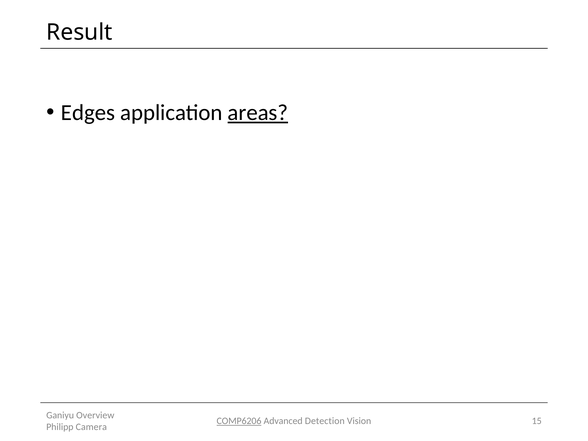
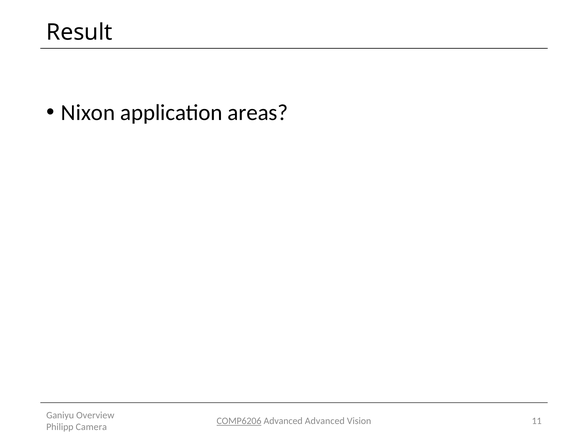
Edges: Edges -> Nixon (88, 113)
areas underline: present -> none (258, 113)
Advanced Detection: Detection -> Advanced (325, 421)
15: 15 -> 11 (537, 421)
